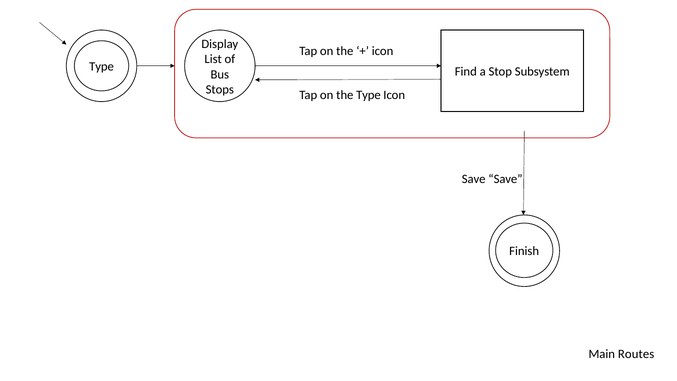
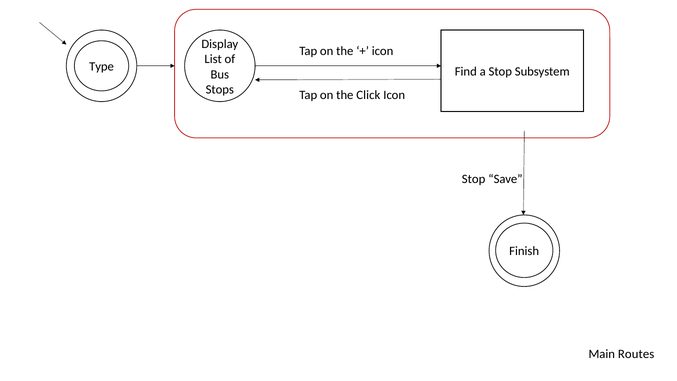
the Type: Type -> Click (368, 95)
Save: Save -> Stop (474, 179)
